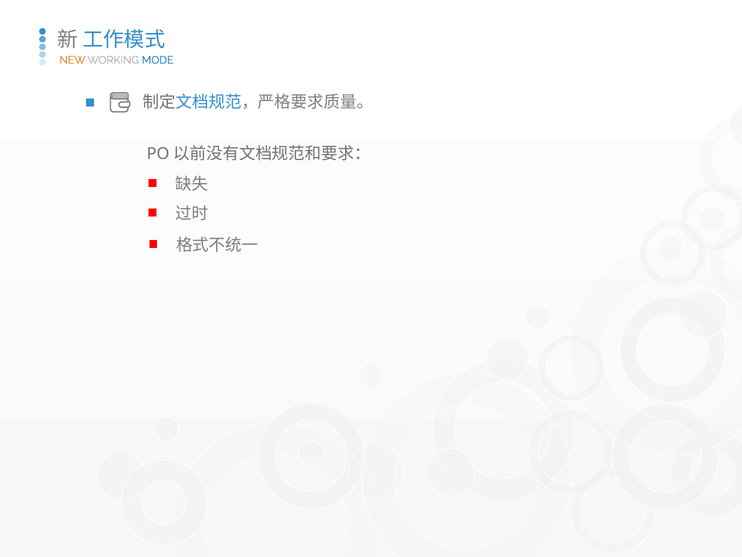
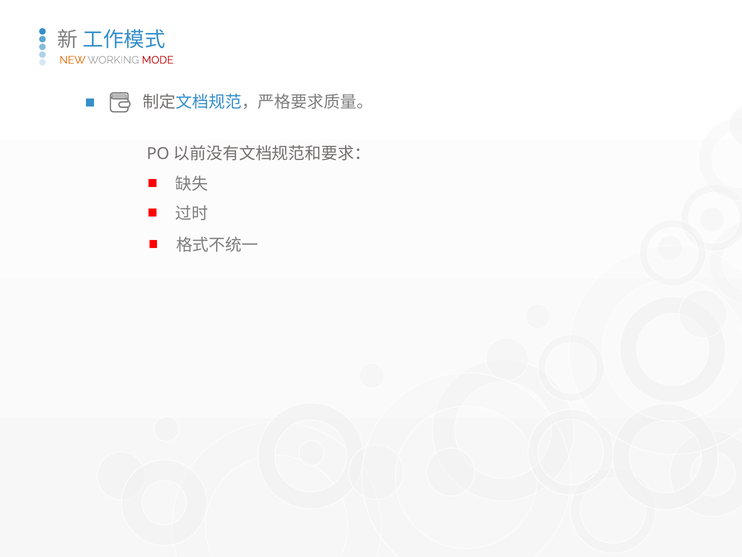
MODE colour: blue -> red (158, 60)
